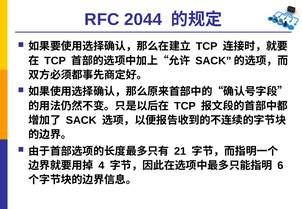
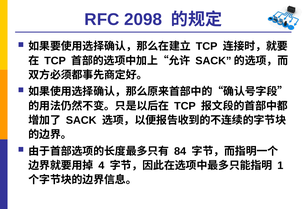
2044: 2044 -> 2098 (143, 19)
21: 21 -> 84 (180, 151)
6: 6 -> 1 (280, 166)
